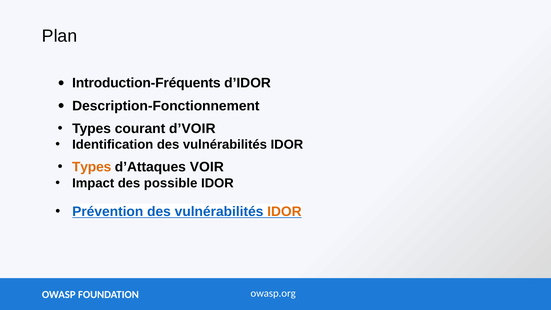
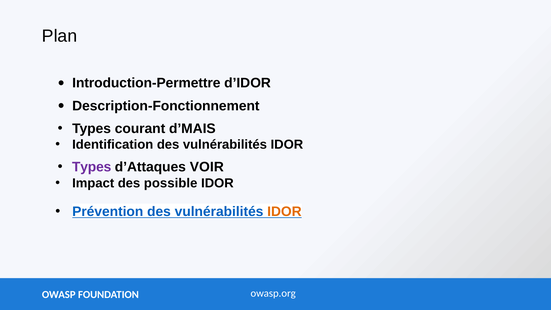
Introduction-Fréquents: Introduction-Fréquents -> Introduction-Permettre (146, 83)
d’VOIR: d’VOIR -> d’MAIS (192, 129)
Types colour: orange -> purple (92, 167)
